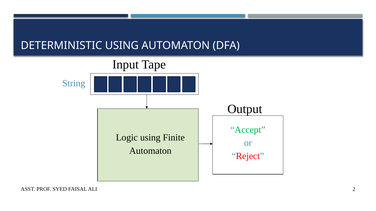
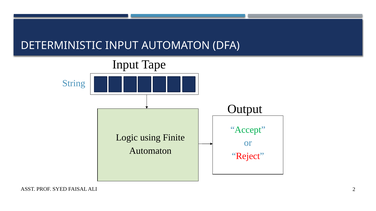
DETERMINISTIC USING: USING -> INPUT (122, 46)
